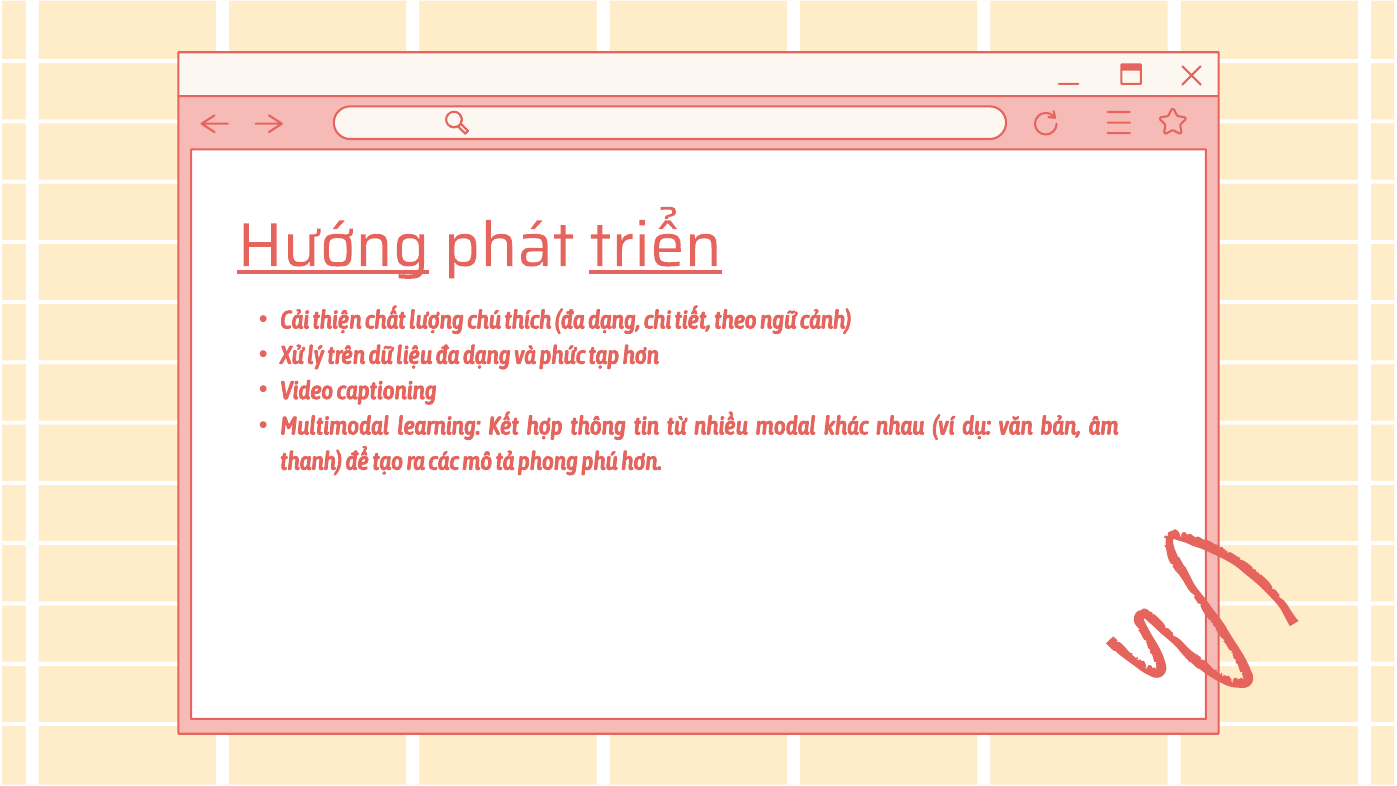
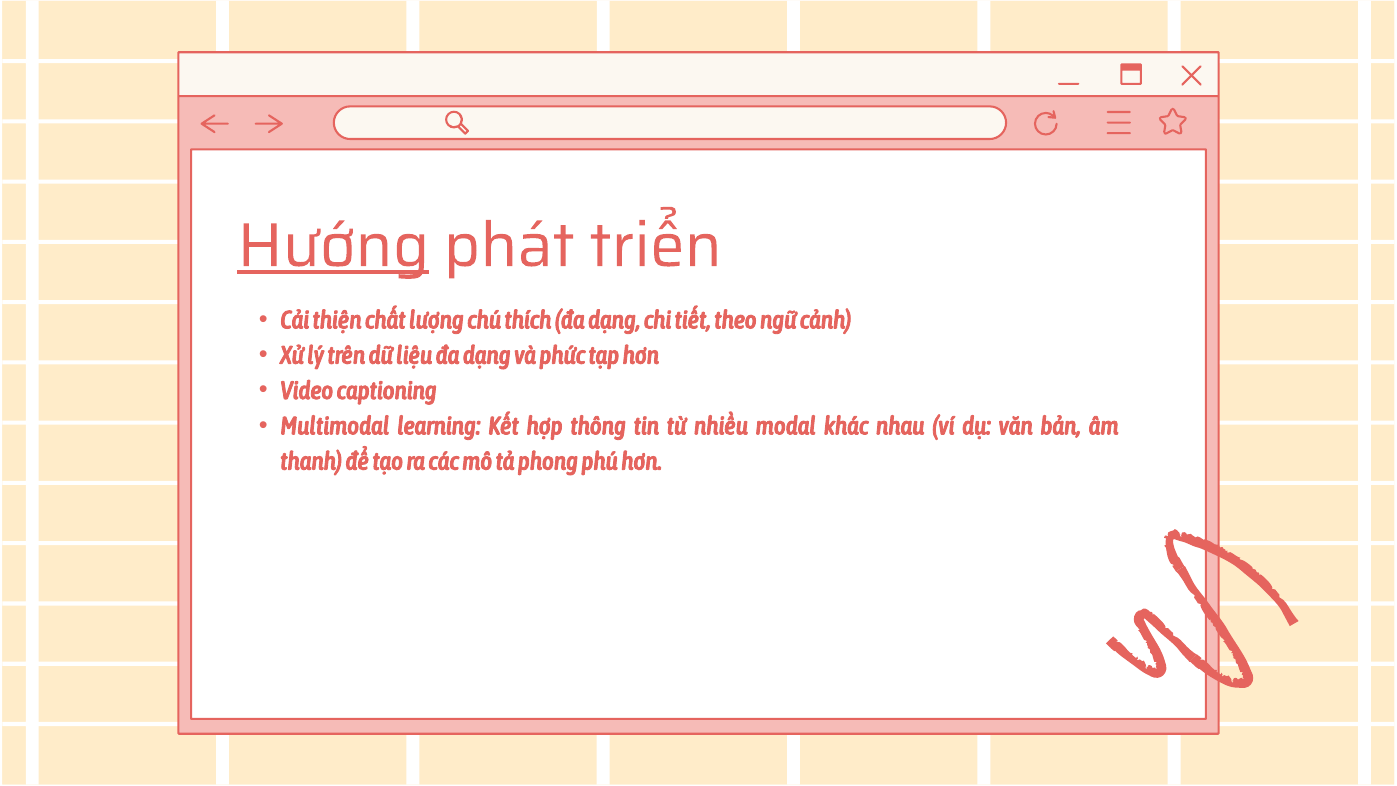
triển underline: present -> none (656, 245)
